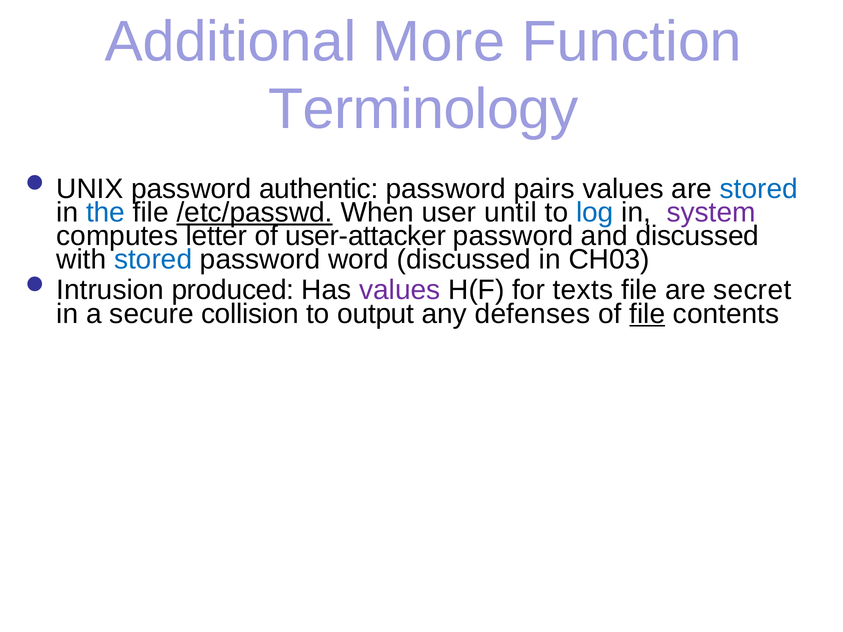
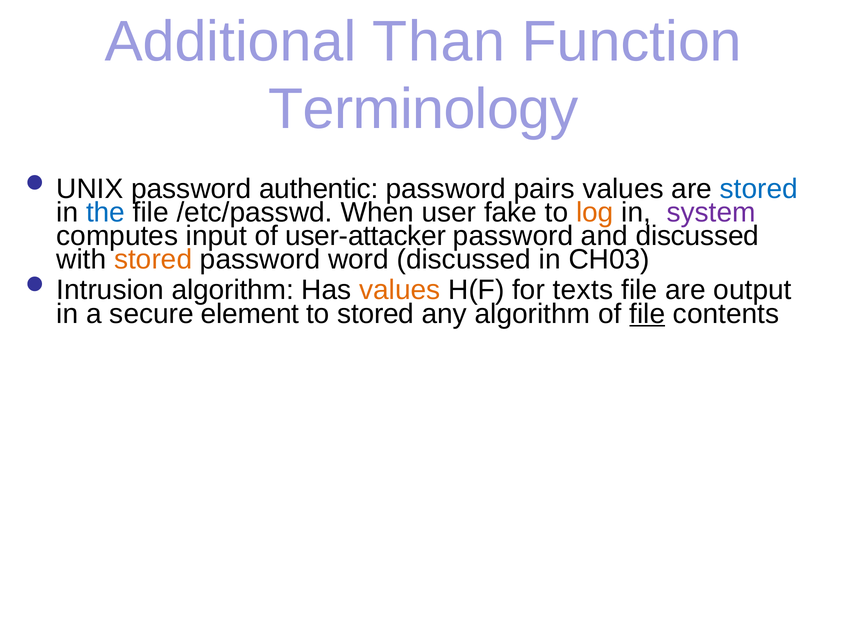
More: More -> Than (439, 42)
/etc/passwd underline: present -> none (255, 212)
until: until -> fake (511, 212)
log colour: blue -> orange (595, 212)
letter: letter -> input (216, 236)
stored colour: blue -> orange (153, 260)
produced: produced -> algorithm (233, 290)
values colour: purple -> orange (400, 290)
secret: secret -> output (753, 290)
collision: collision -> element (250, 314)
to output: output -> stored (376, 314)
any defenses: defenses -> algorithm (533, 314)
